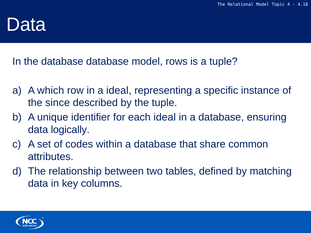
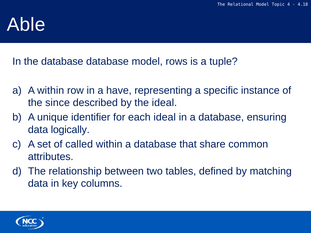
Data: Data -> Able (26, 25)
A which: which -> within (51, 90)
a ideal: ideal -> have (119, 90)
the tuple: tuple -> ideal (164, 103)
codes: codes -> called (79, 144)
